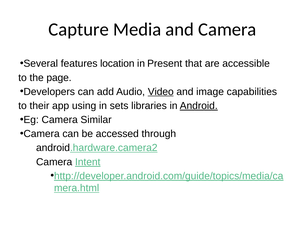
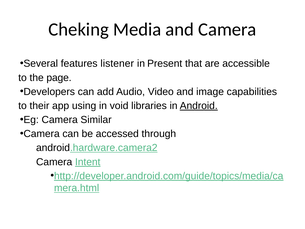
Capture: Capture -> Cheking (79, 30)
location: location -> listener (117, 64)
Video underline: present -> none (161, 92)
sets: sets -> void (119, 106)
